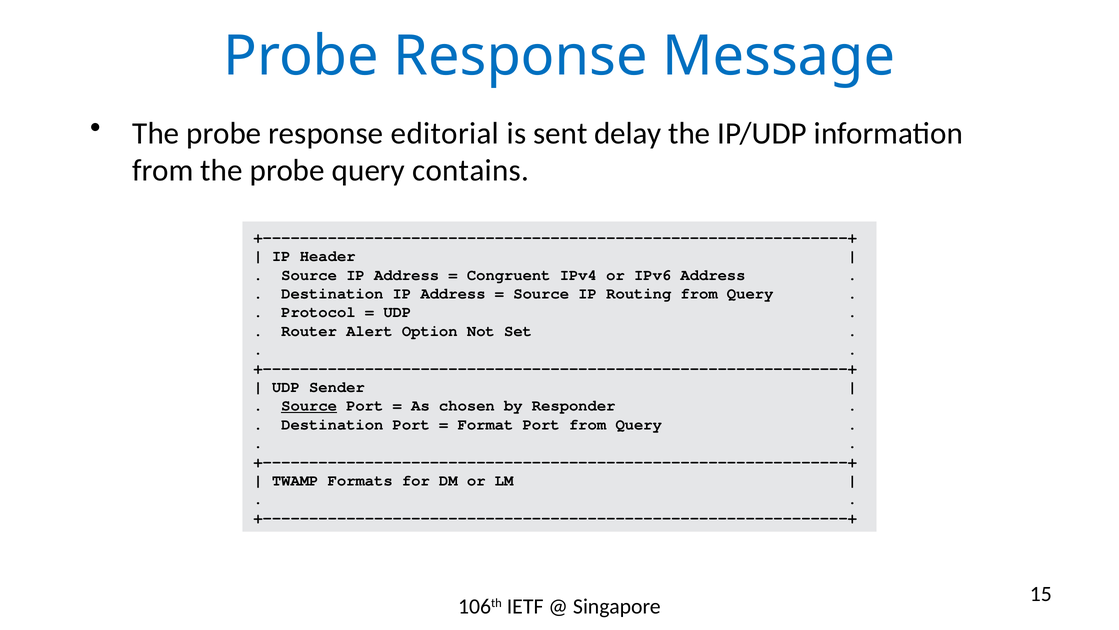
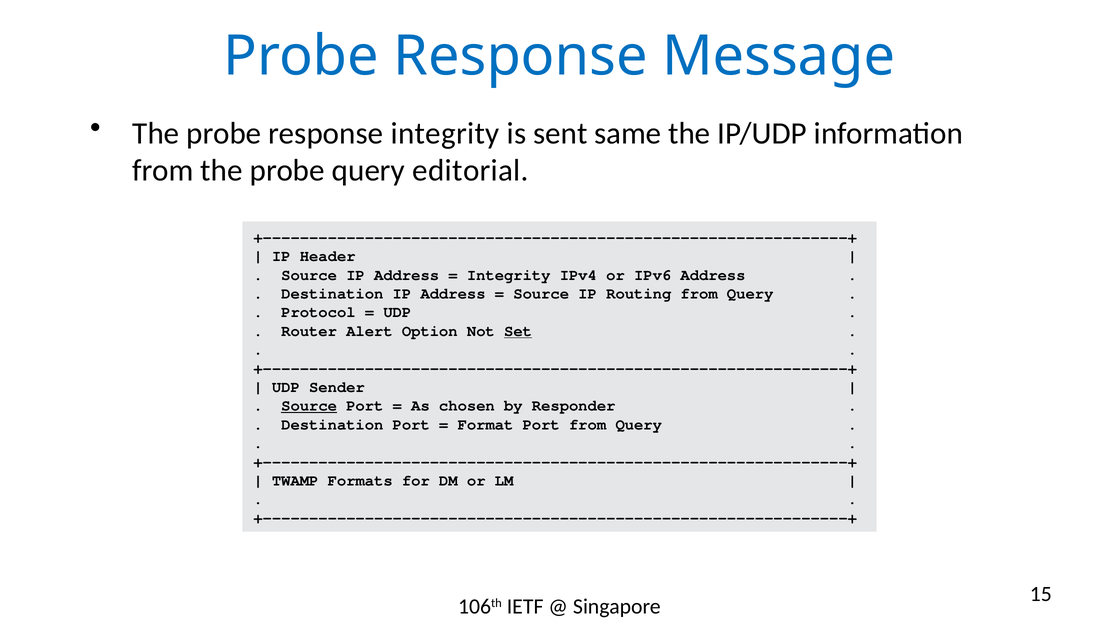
response editorial: editorial -> integrity (445, 133)
delay: delay -> same (628, 133)
contains: contains -> editorial (471, 170)
Congruent: Congruent -> Integrity (509, 275)
Set underline: none -> present (518, 331)
